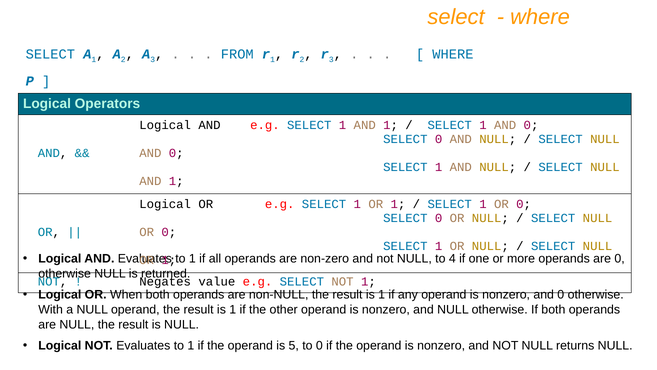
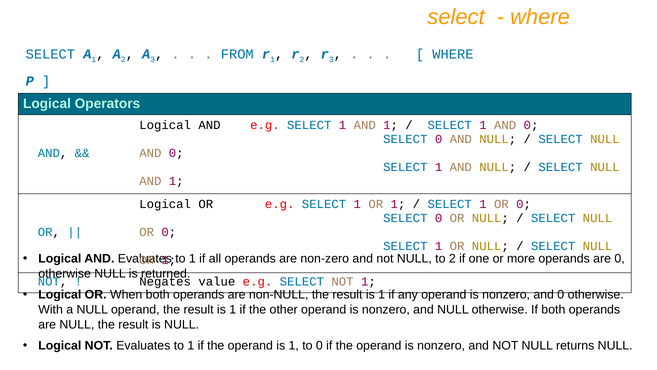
to 4: 4 -> 2 (452, 258)
operand is 5: 5 -> 1 (294, 345)
